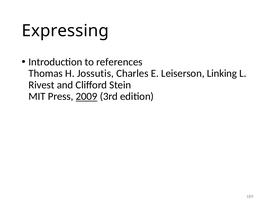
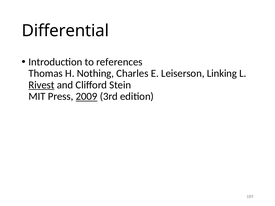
Expressing: Expressing -> Differential (65, 31)
Jossutis: Jossutis -> Nothing (95, 74)
Rivest underline: none -> present (42, 85)
